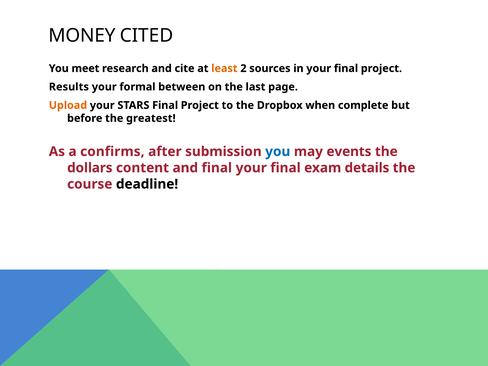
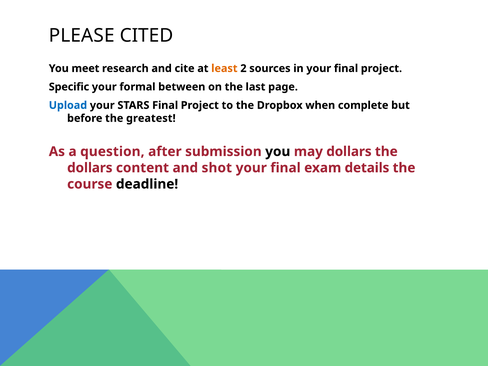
MONEY: MONEY -> PLEASE (82, 35)
Results: Results -> Specific (69, 87)
Upload colour: orange -> blue (68, 105)
confirms: confirms -> question (112, 152)
you colour: blue -> black (278, 152)
may events: events -> dollars (349, 152)
and final: final -> shot (217, 168)
